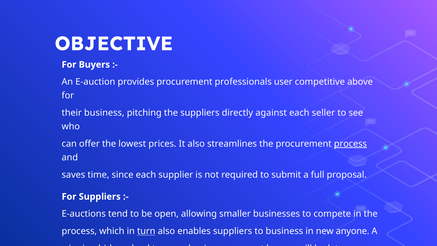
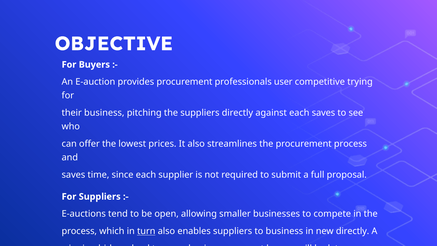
above: above -> trying (360, 82)
each seller: seller -> saves (323, 113)
process underline: present -> none (350, 144)
new anyone: anyone -> directly (353, 231)
